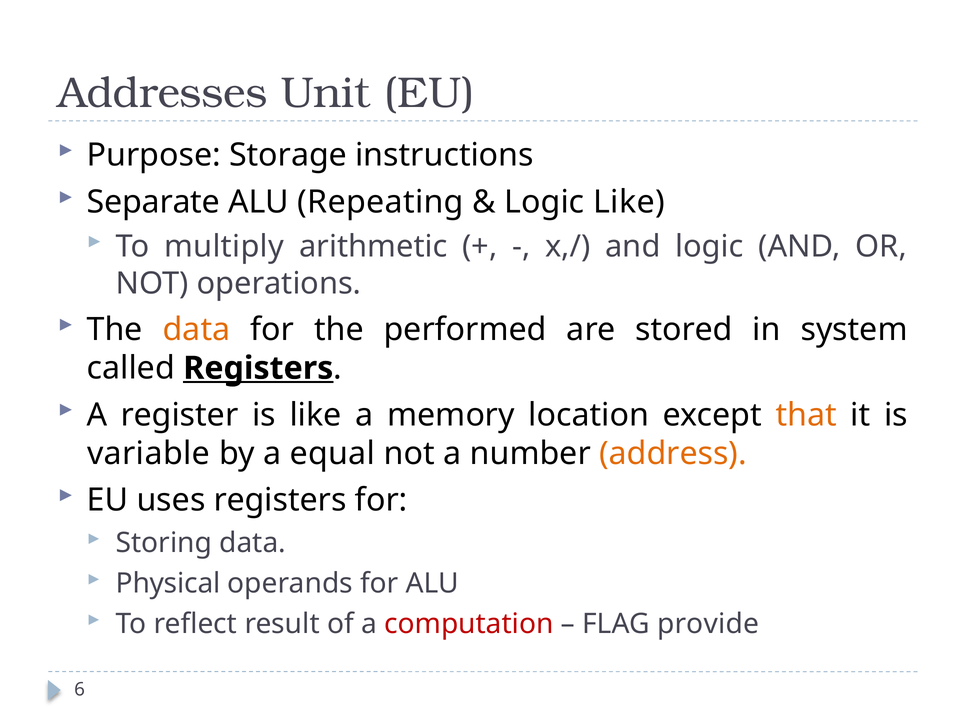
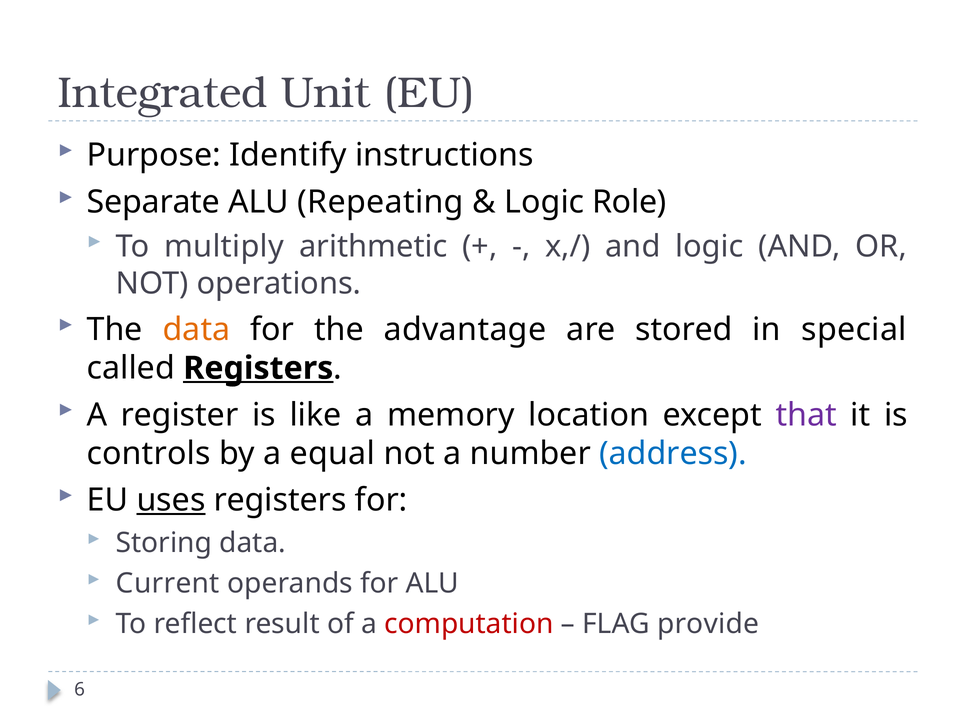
Addresses: Addresses -> Integrated (163, 93)
Storage: Storage -> Identify (288, 155)
Logic Like: Like -> Role (629, 202)
performed: performed -> advantage (465, 329)
system: system -> special (854, 329)
that colour: orange -> purple (806, 415)
variable: variable -> controls (149, 453)
address colour: orange -> blue (673, 453)
uses underline: none -> present (171, 500)
Physical: Physical -> Current (168, 583)
